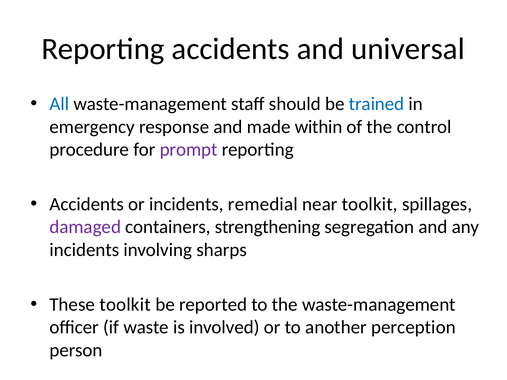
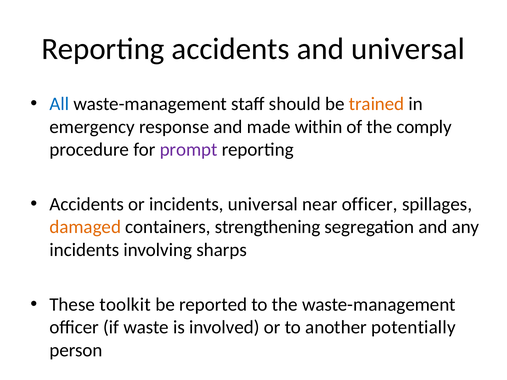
trained colour: blue -> orange (377, 104)
control: control -> comply (424, 127)
incidents remedial: remedial -> universal (263, 204)
near toolkit: toolkit -> officer (370, 204)
damaged colour: purple -> orange (85, 227)
perception: perception -> potentially (413, 328)
